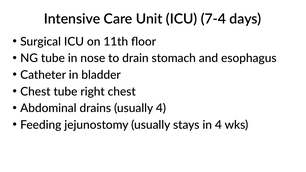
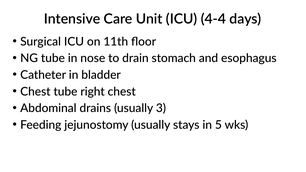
7-4: 7-4 -> 4-4 (213, 19)
usually 4: 4 -> 3 (161, 108)
in 4: 4 -> 5 (218, 125)
